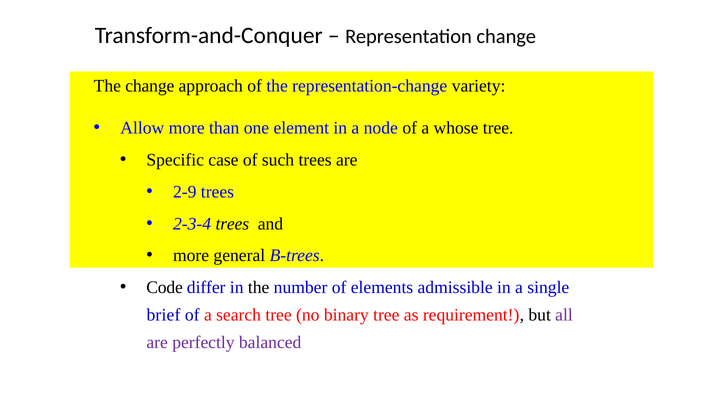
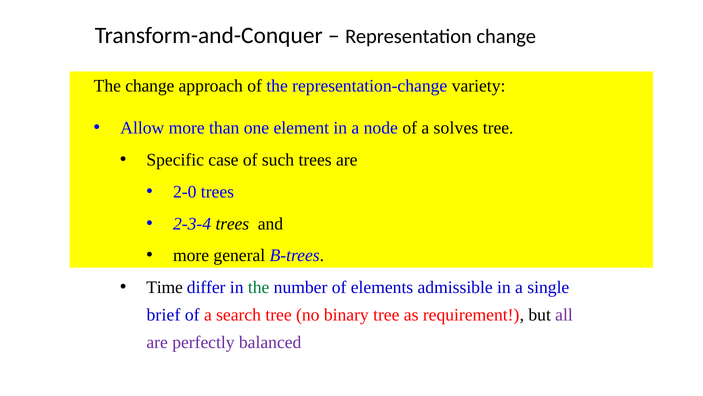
whose: whose -> solves (456, 128)
2-9: 2-9 -> 2-0 (185, 192)
Code: Code -> Time (165, 287)
the colour: black -> green (259, 287)
